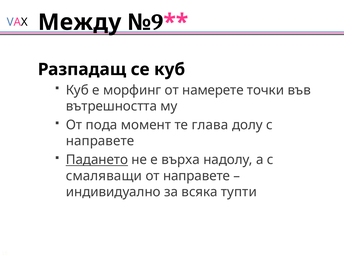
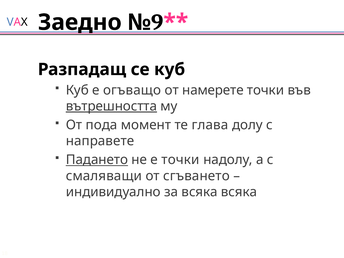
Между: Между -> Заедно (80, 22)
морфинг: морфинг -> огъващо (132, 90)
вътрешността underline: none -> present (111, 106)
е върха: върха -> точки (180, 160)
от направете: направете -> сгъването (196, 176)
всяка тупти: тупти -> всяка (239, 192)
